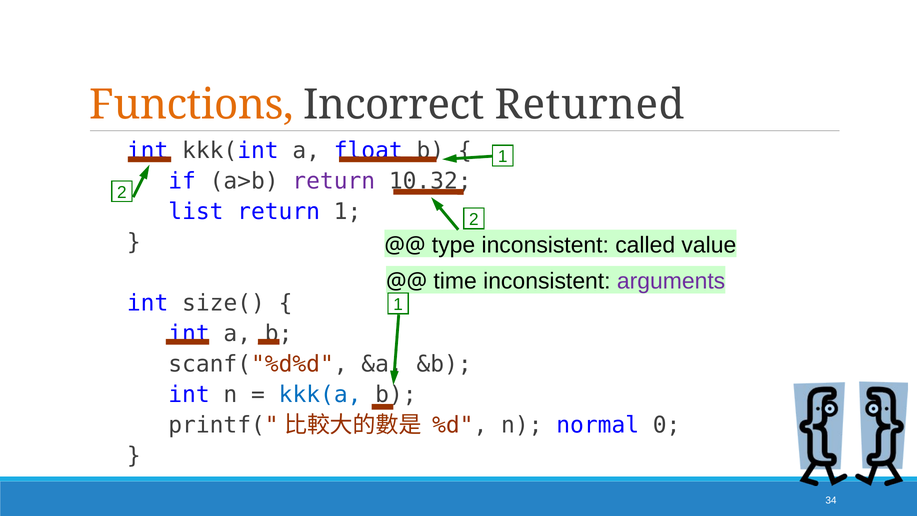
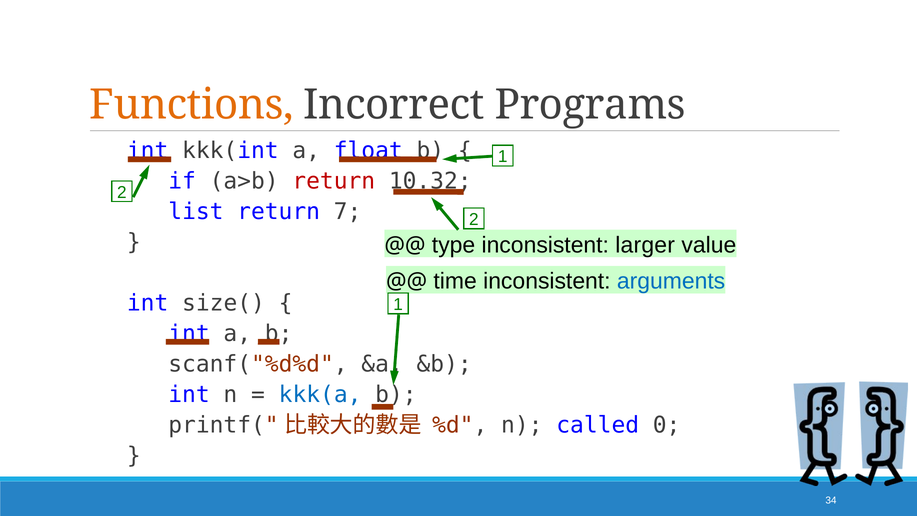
Returned: Returned -> Programs (590, 105)
return colour: purple -> red (334, 181)
return 1: 1 -> 7 (348, 212)
called: called -> larger (645, 245)
arguments colour: purple -> blue (671, 281)
normal: normal -> called (598, 425)
